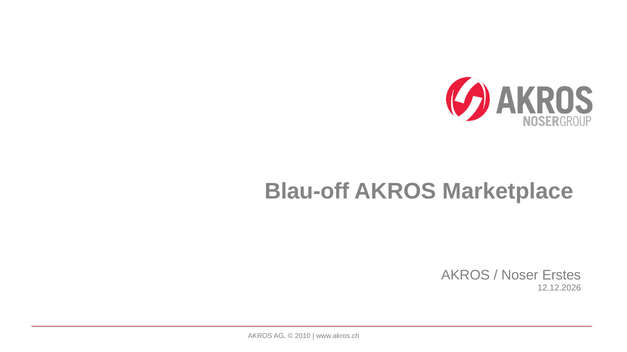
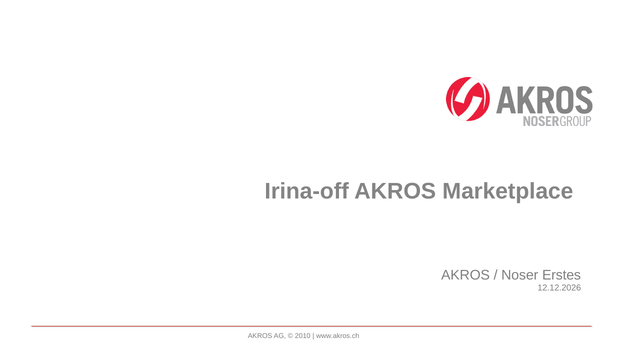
Blau-off: Blau-off -> Irina-off (307, 192)
